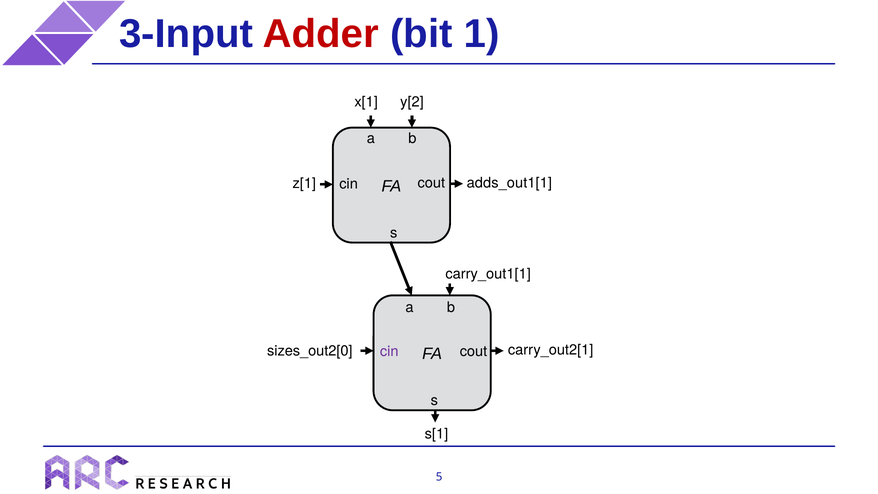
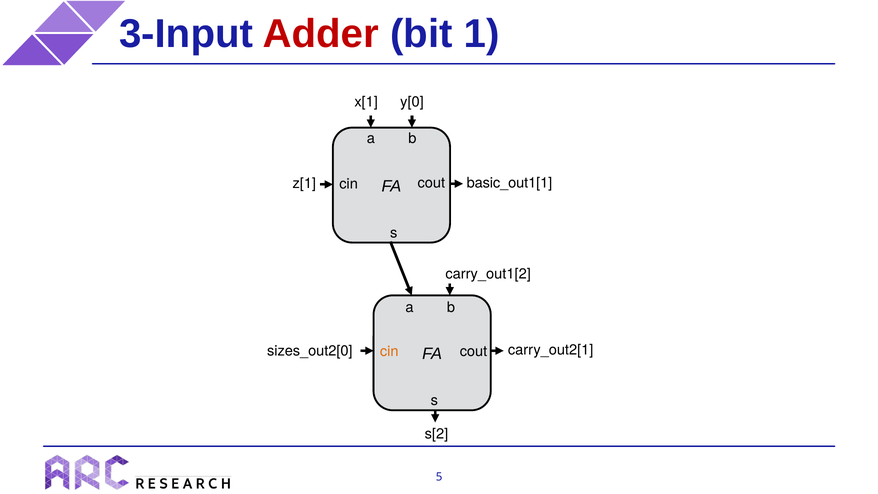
y[2: y[2 -> y[0 (412, 102)
adds_out1[1: adds_out1[1 -> basic_out1[1 (509, 183)
carry_out1[1: carry_out1[1 -> carry_out1[2 (488, 274)
cin colour: purple -> orange (389, 351)
s[1: s[1 -> s[2 (436, 434)
